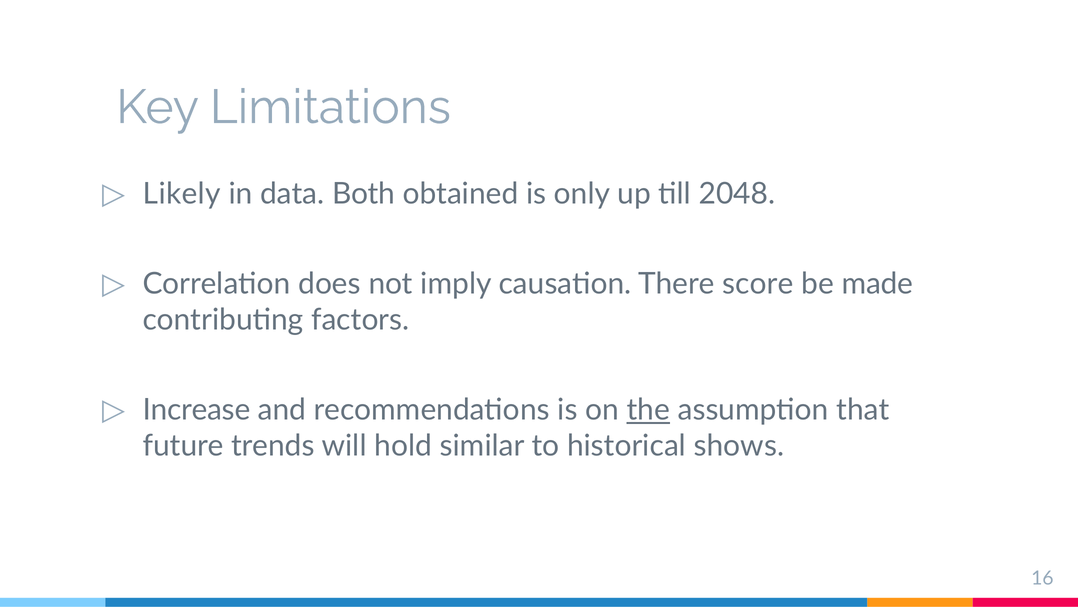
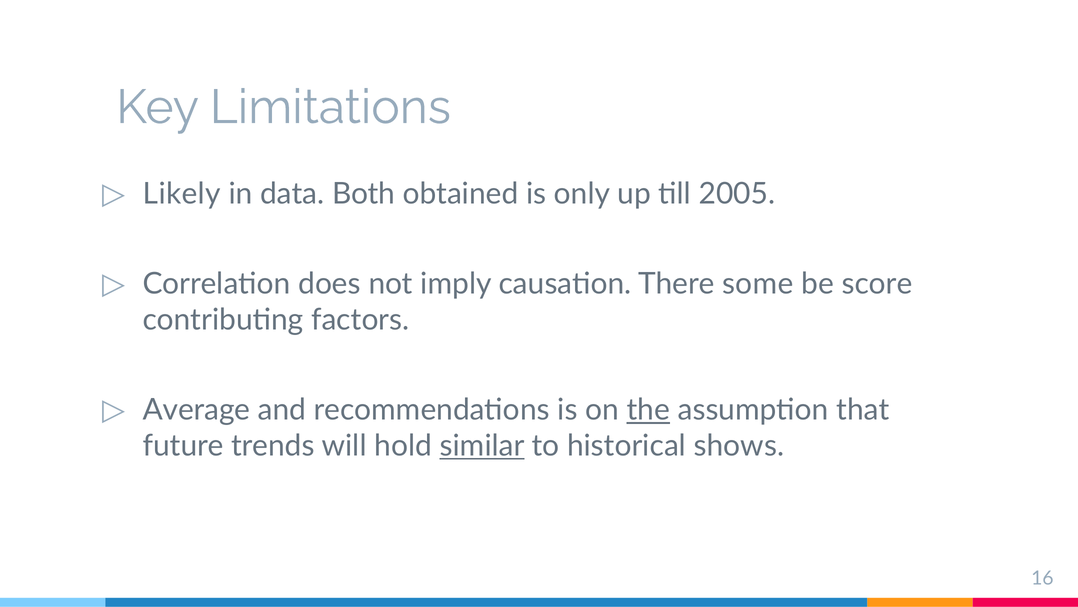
2048: 2048 -> 2005 (737, 194)
score: score -> some (758, 284)
made: made -> score (877, 284)
Increase: Increase -> Average (197, 410)
similar underline: none -> present (482, 446)
